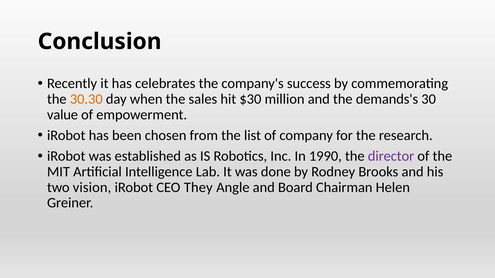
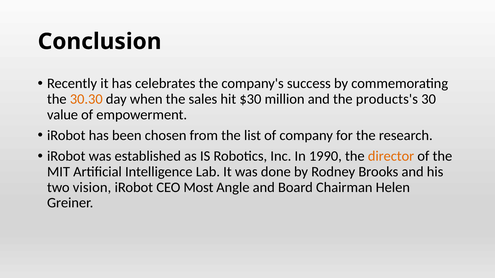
demands's: demands's -> products's (387, 99)
director colour: purple -> orange (391, 156)
They: They -> Most (198, 188)
